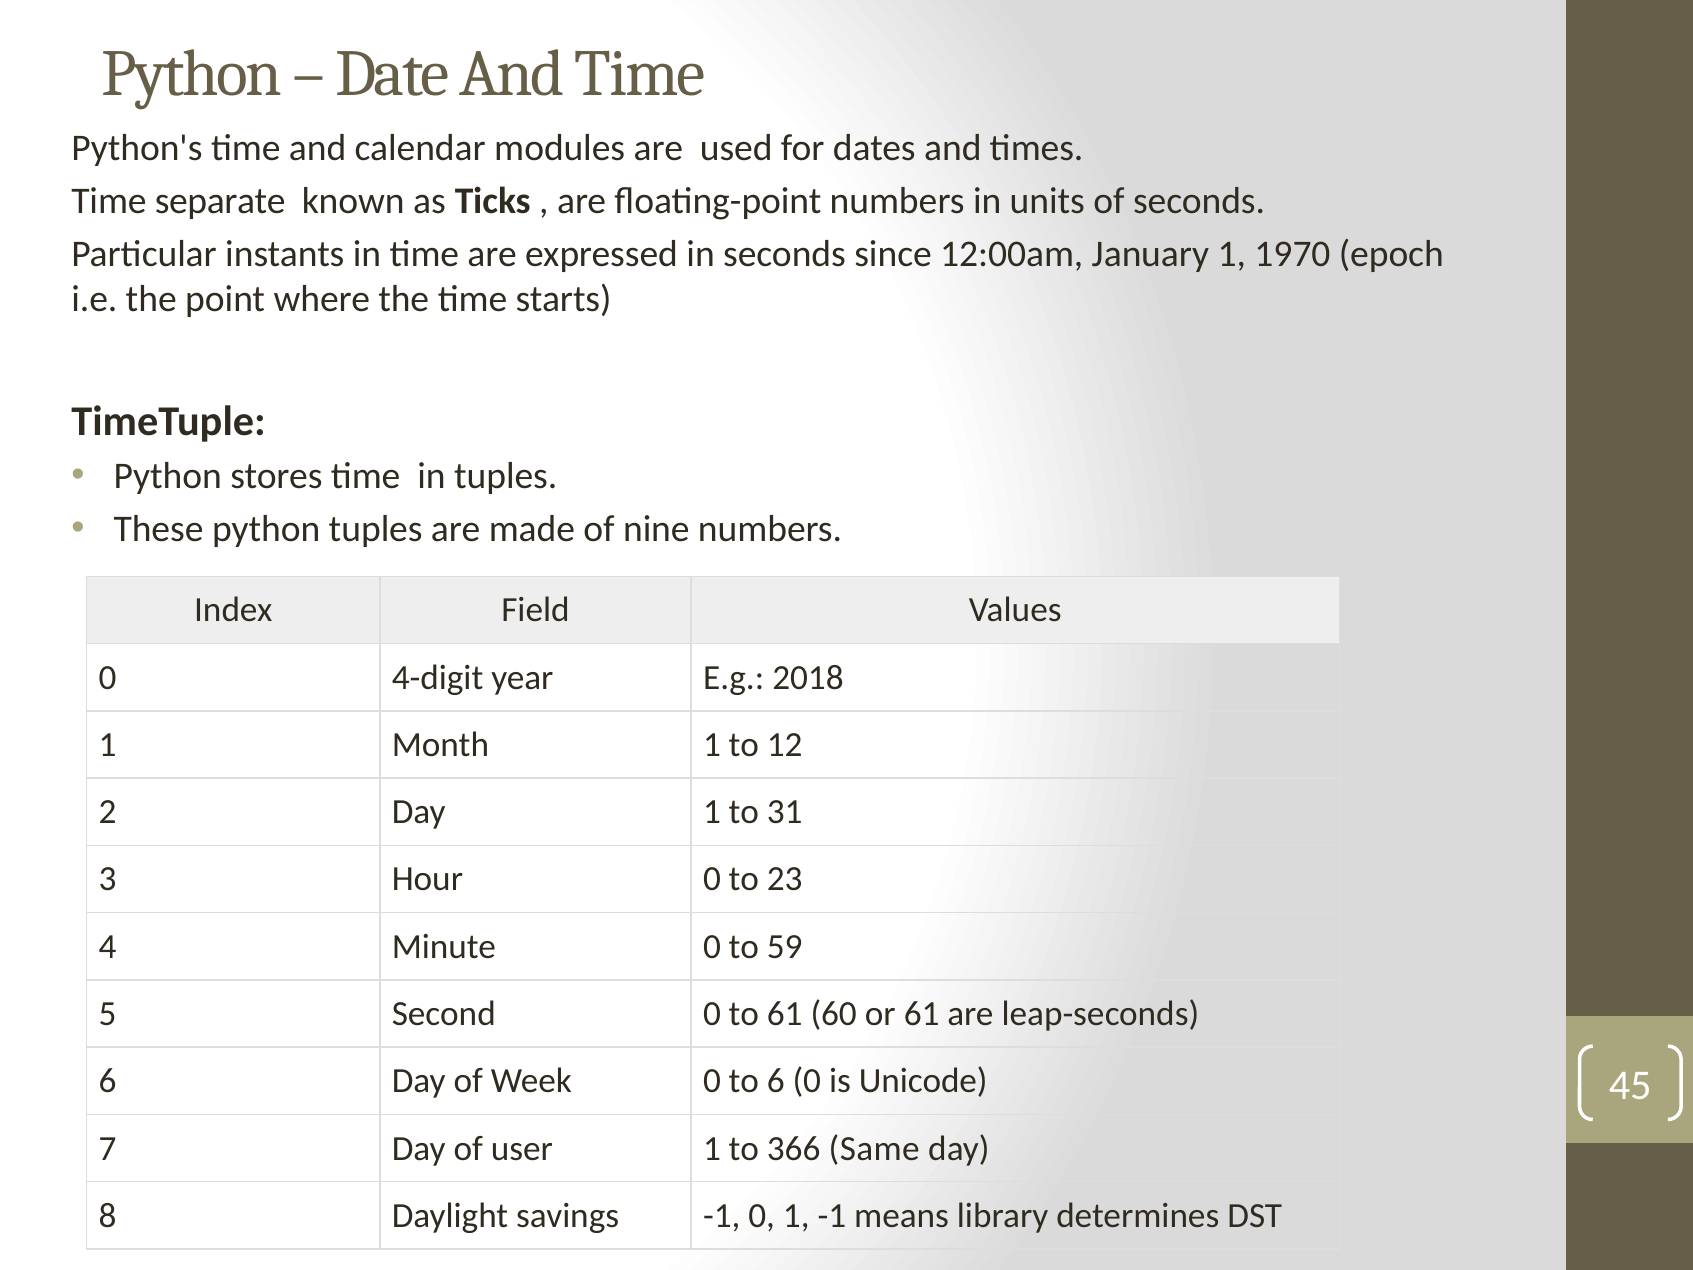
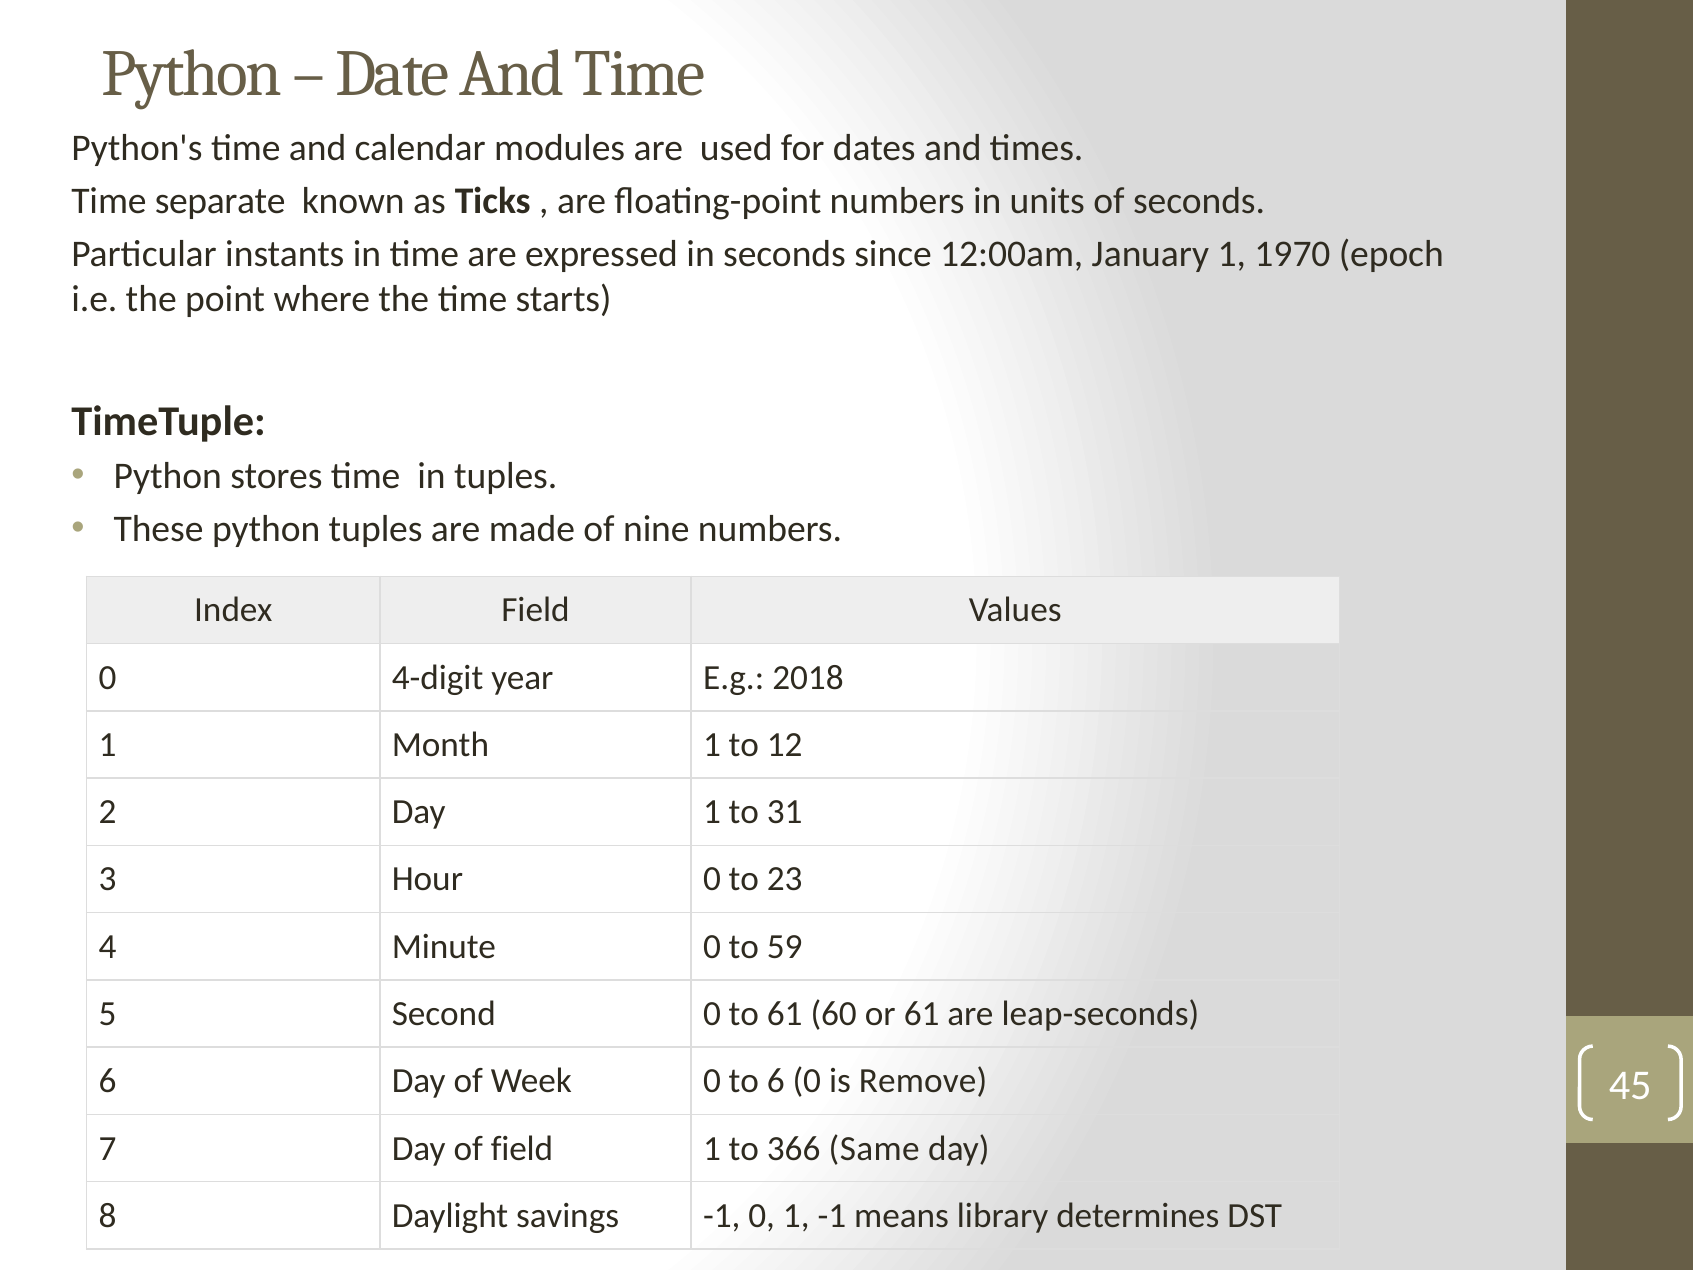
Unicode: Unicode -> Remove (923, 1081)
of user: user -> field (522, 1148)
